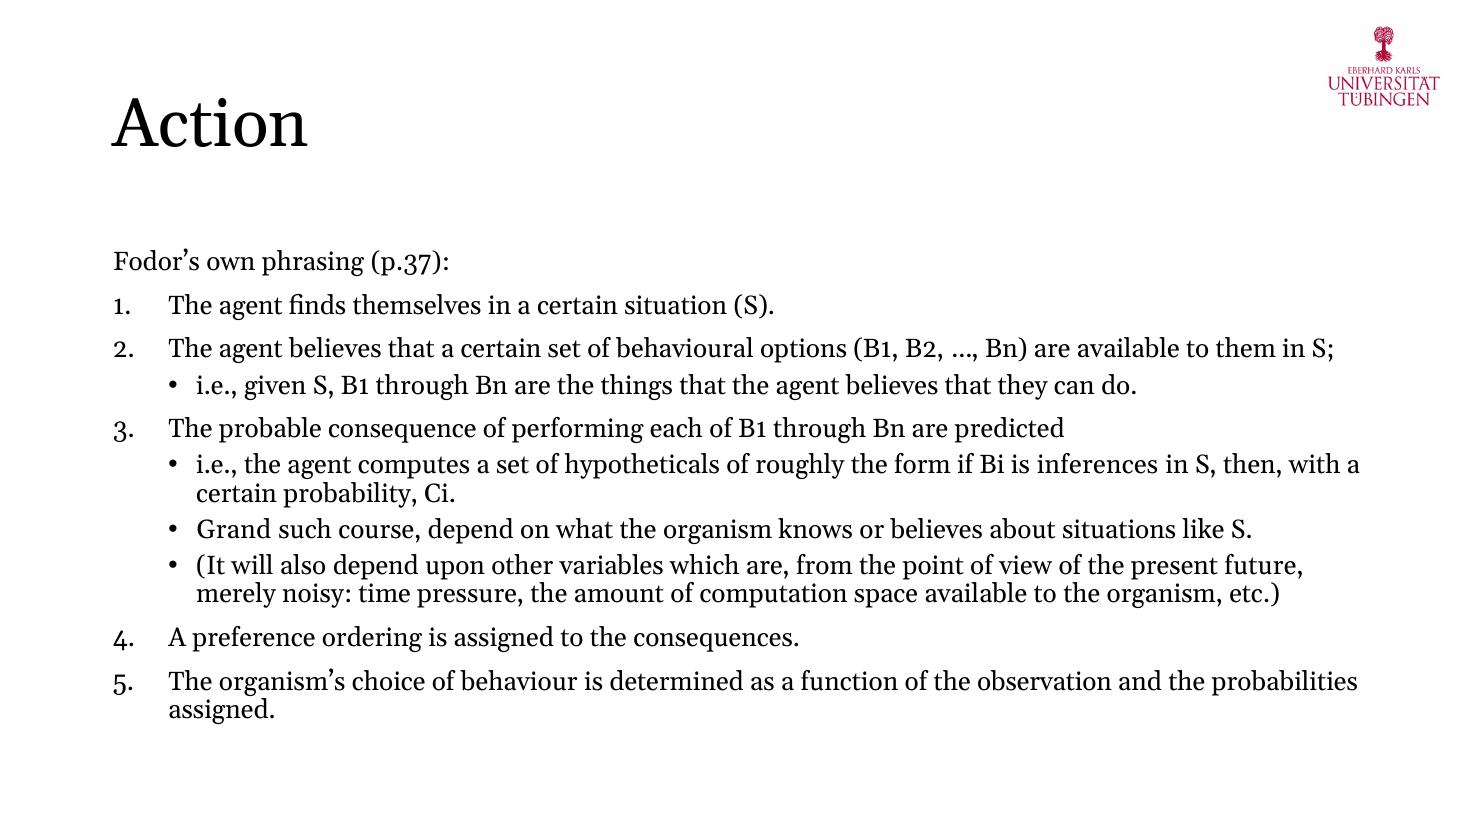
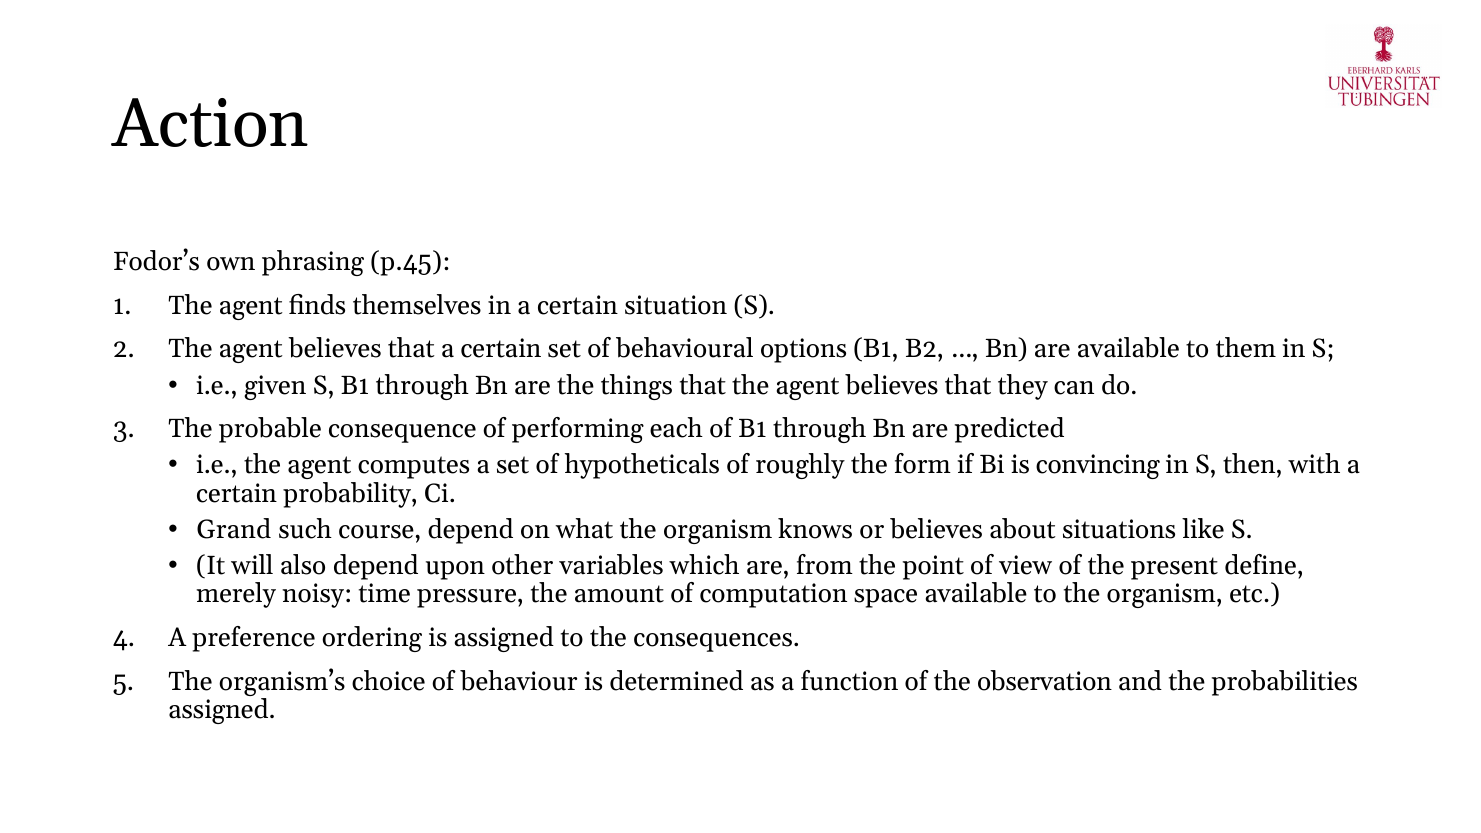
p.37: p.37 -> p.45 (410, 262)
inferences: inferences -> convincing (1098, 465)
future: future -> define (1264, 566)
